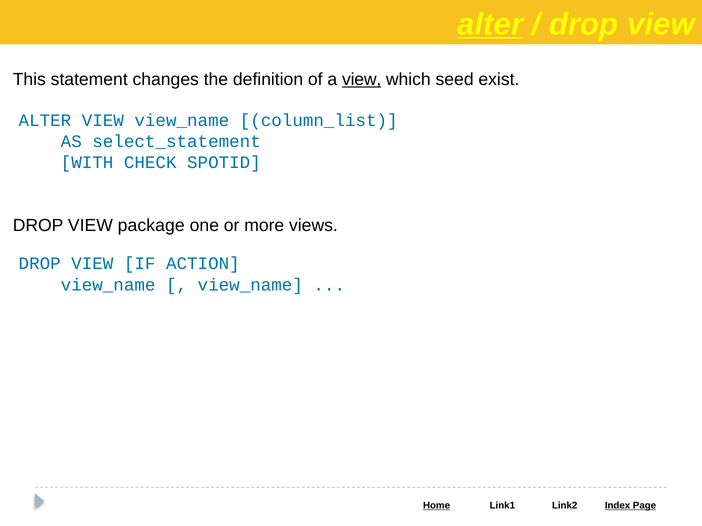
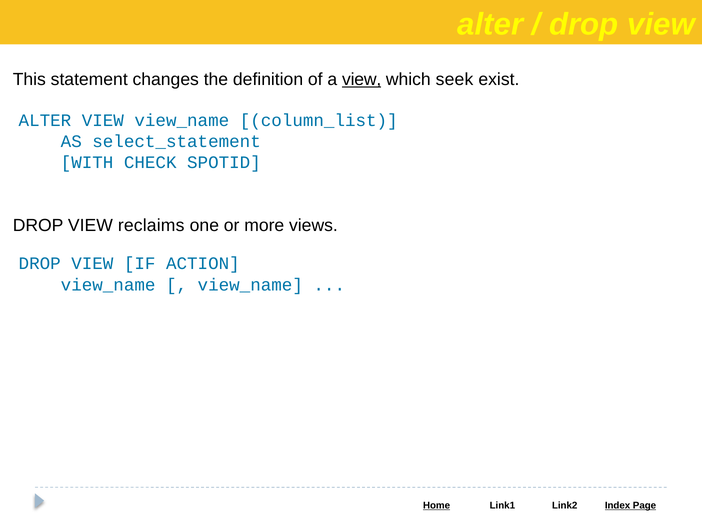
alter underline: present -> none (490, 24)
seed: seed -> seek (455, 80)
package: package -> reclaims (151, 226)
